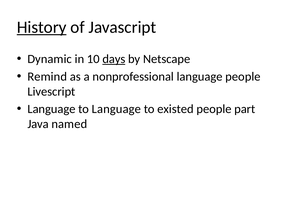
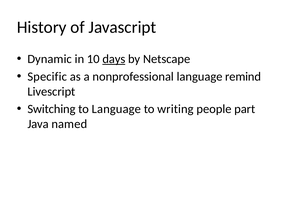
History underline: present -> none (42, 27)
Remind: Remind -> Specific (47, 76)
language people: people -> remind (243, 76)
Language: Language -> Switching (51, 109)
existed: existed -> writing (175, 109)
